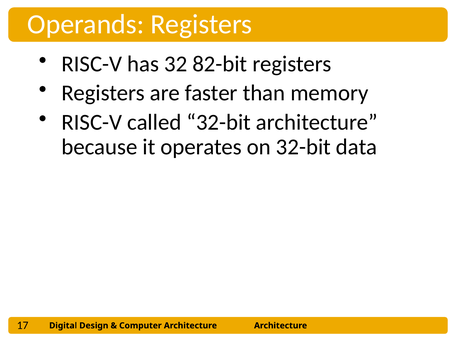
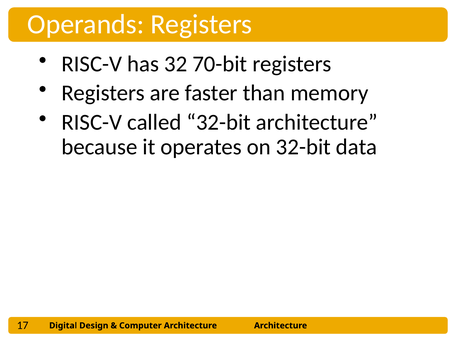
82-bit: 82-bit -> 70-bit (220, 64)
